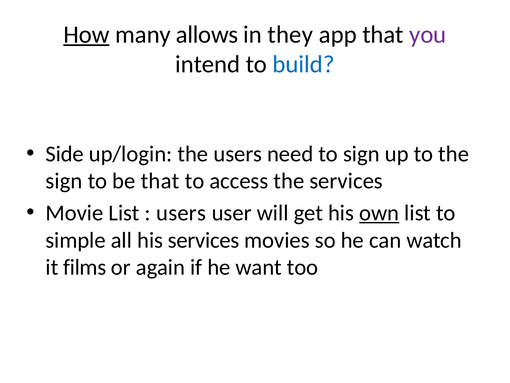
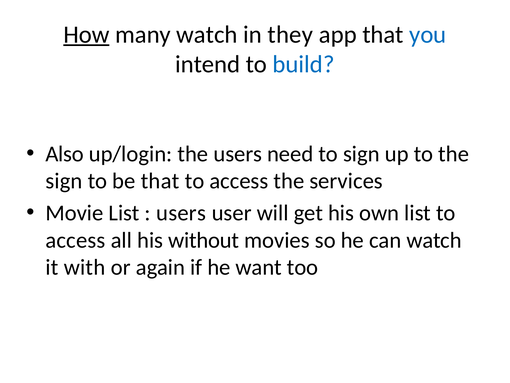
many allows: allows -> watch (207, 34)
you colour: purple -> blue (428, 34)
Side: Side -> Also (65, 154)
own underline: present -> none (379, 213)
simple: simple -> access (75, 240)
his services: services -> without (204, 240)
films: films -> with (84, 267)
